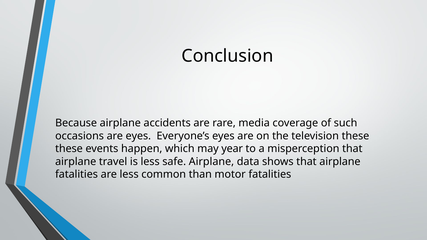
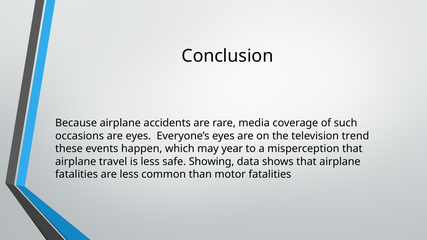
television these: these -> trend (355, 136)
safe Airplane: Airplane -> Showing (212, 162)
